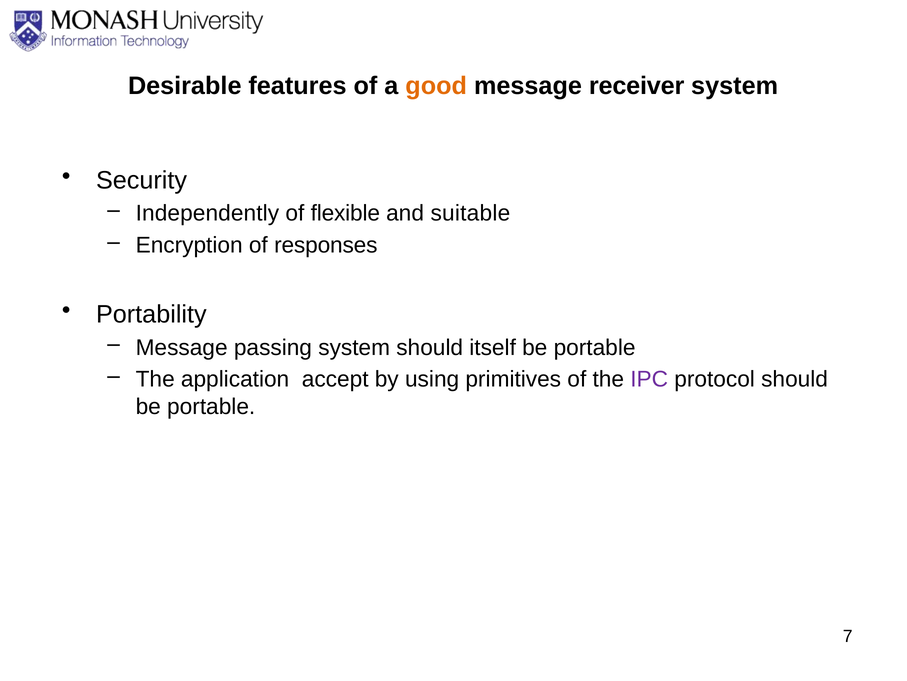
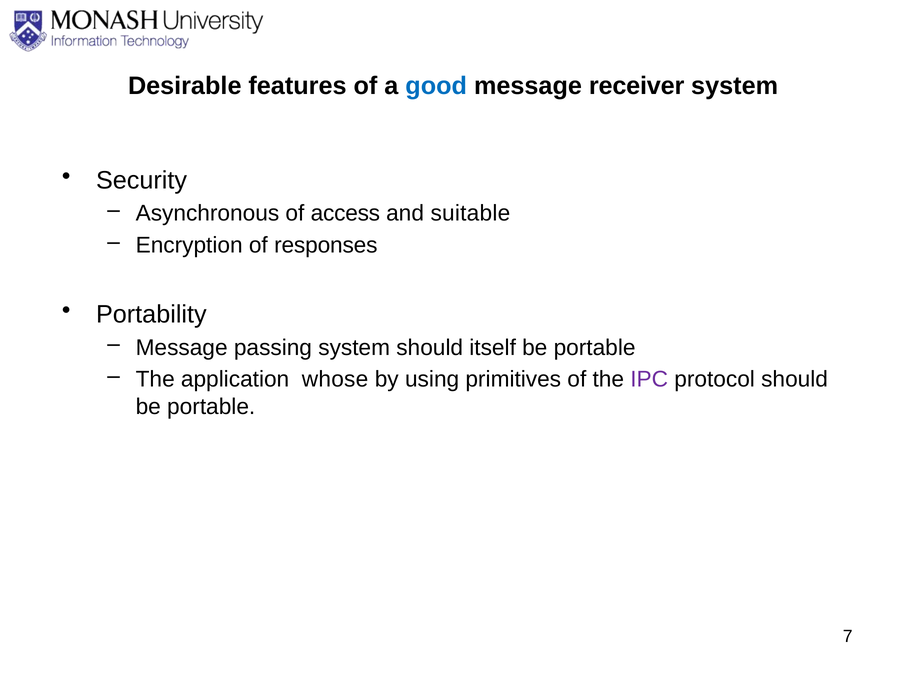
good colour: orange -> blue (436, 86)
Independently: Independently -> Asynchronous (207, 213)
flexible: flexible -> access (345, 213)
accept: accept -> whose (335, 379)
